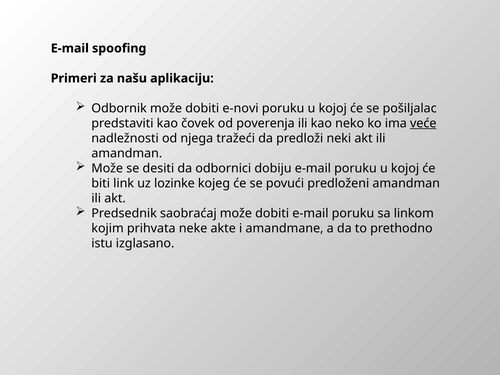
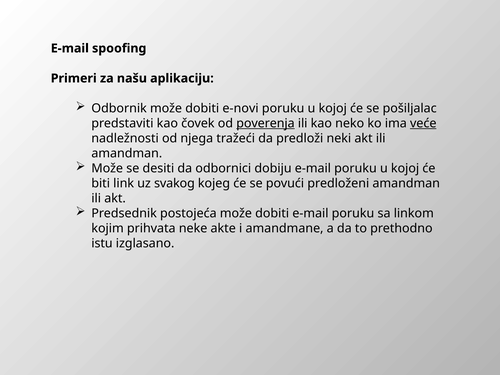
poverenja underline: none -> present (265, 123)
lozinke: lozinke -> svakog (174, 183)
saobraćaj: saobraćaj -> postojeća (188, 213)
